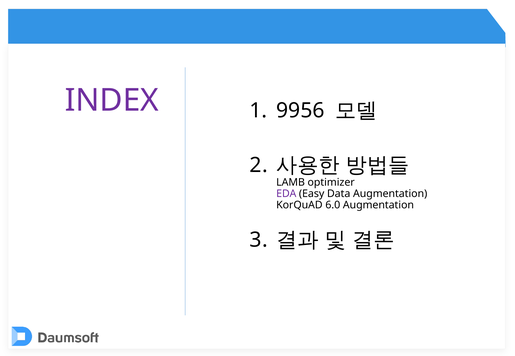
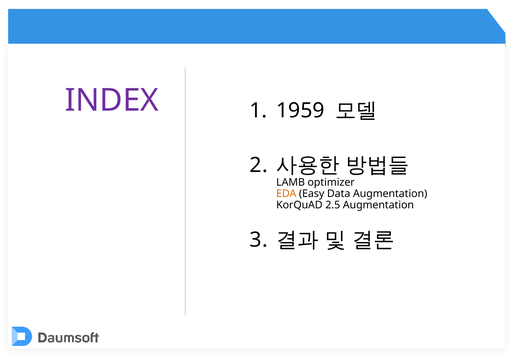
9956: 9956 -> 1959 (300, 111)
EDA colour: purple -> orange (286, 194)
6.0: 6.0 -> 2.5 (333, 205)
